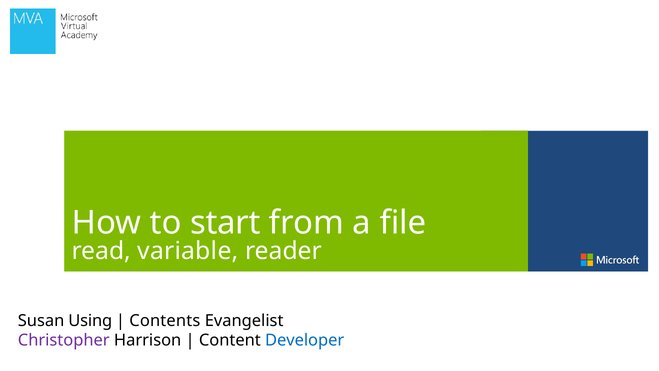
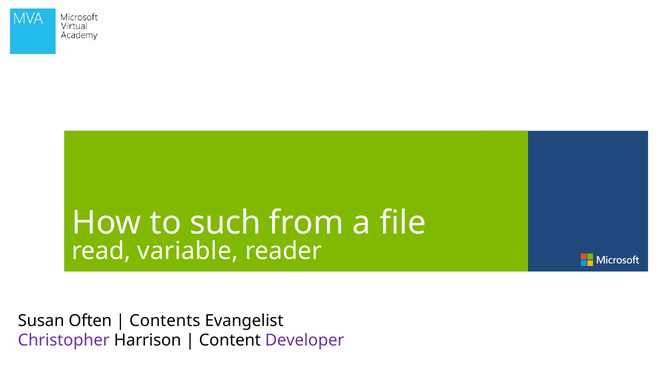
start: start -> such (225, 223)
Using: Using -> Often (90, 320)
Developer colour: blue -> purple (305, 340)
